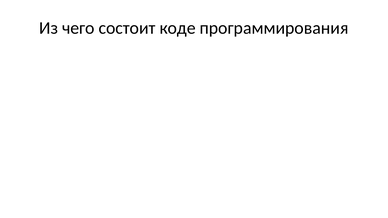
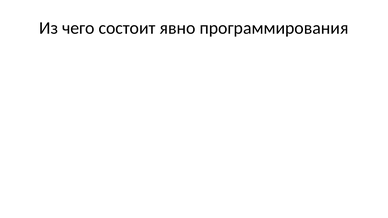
коде: коде -> явно (178, 28)
